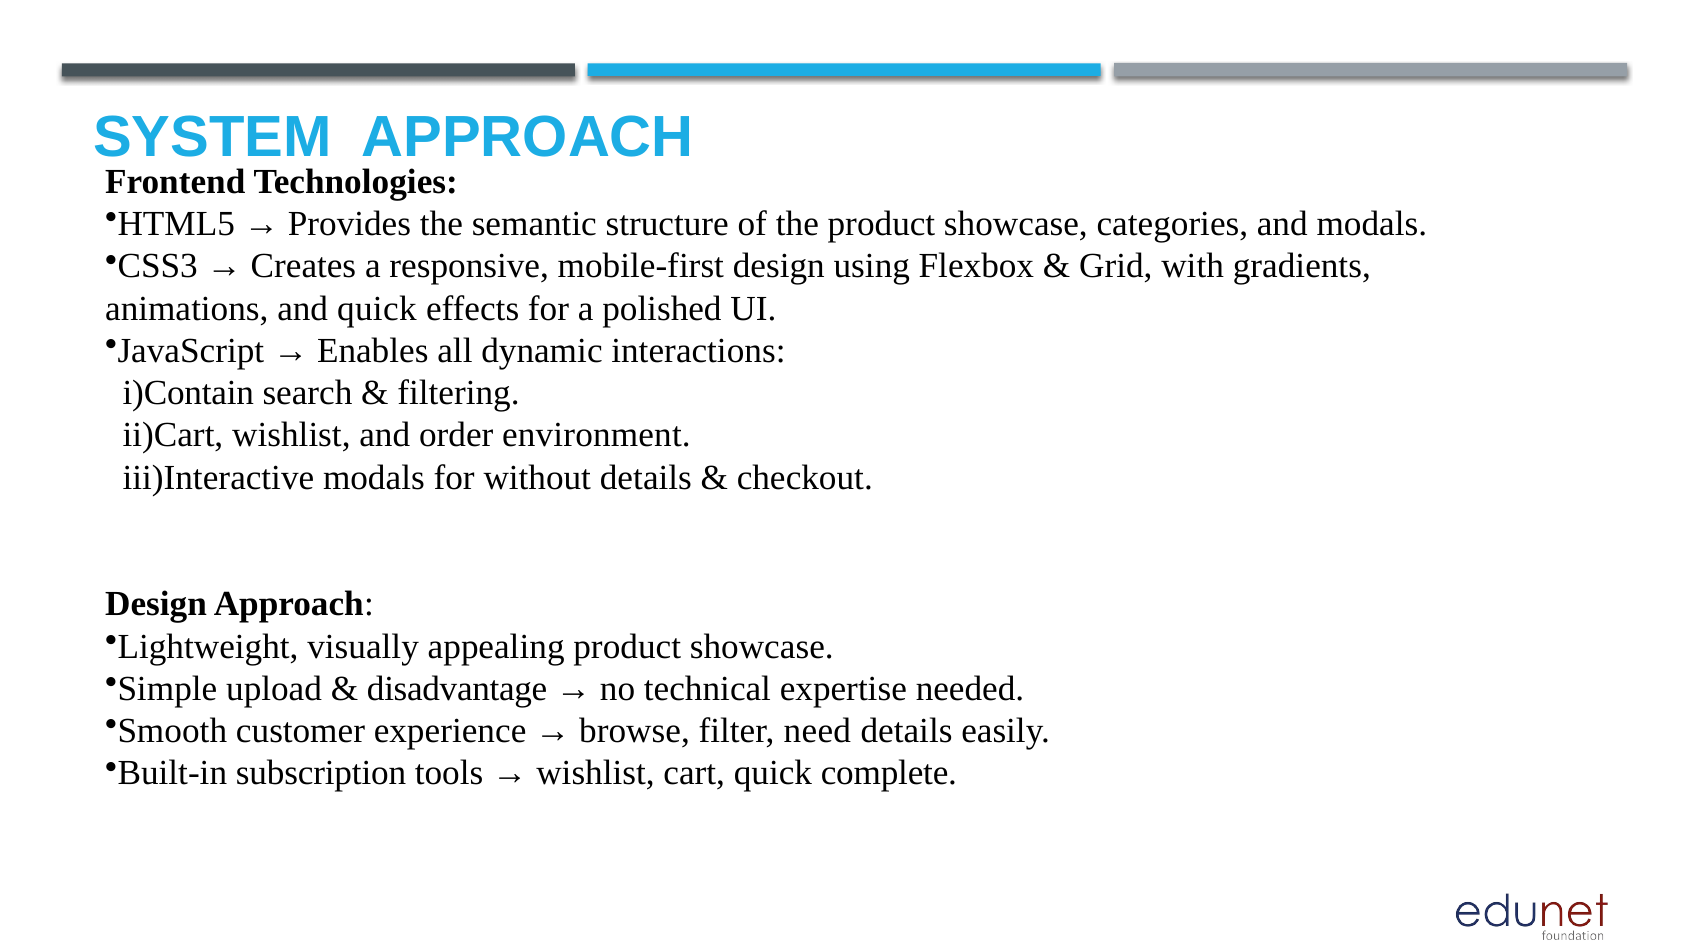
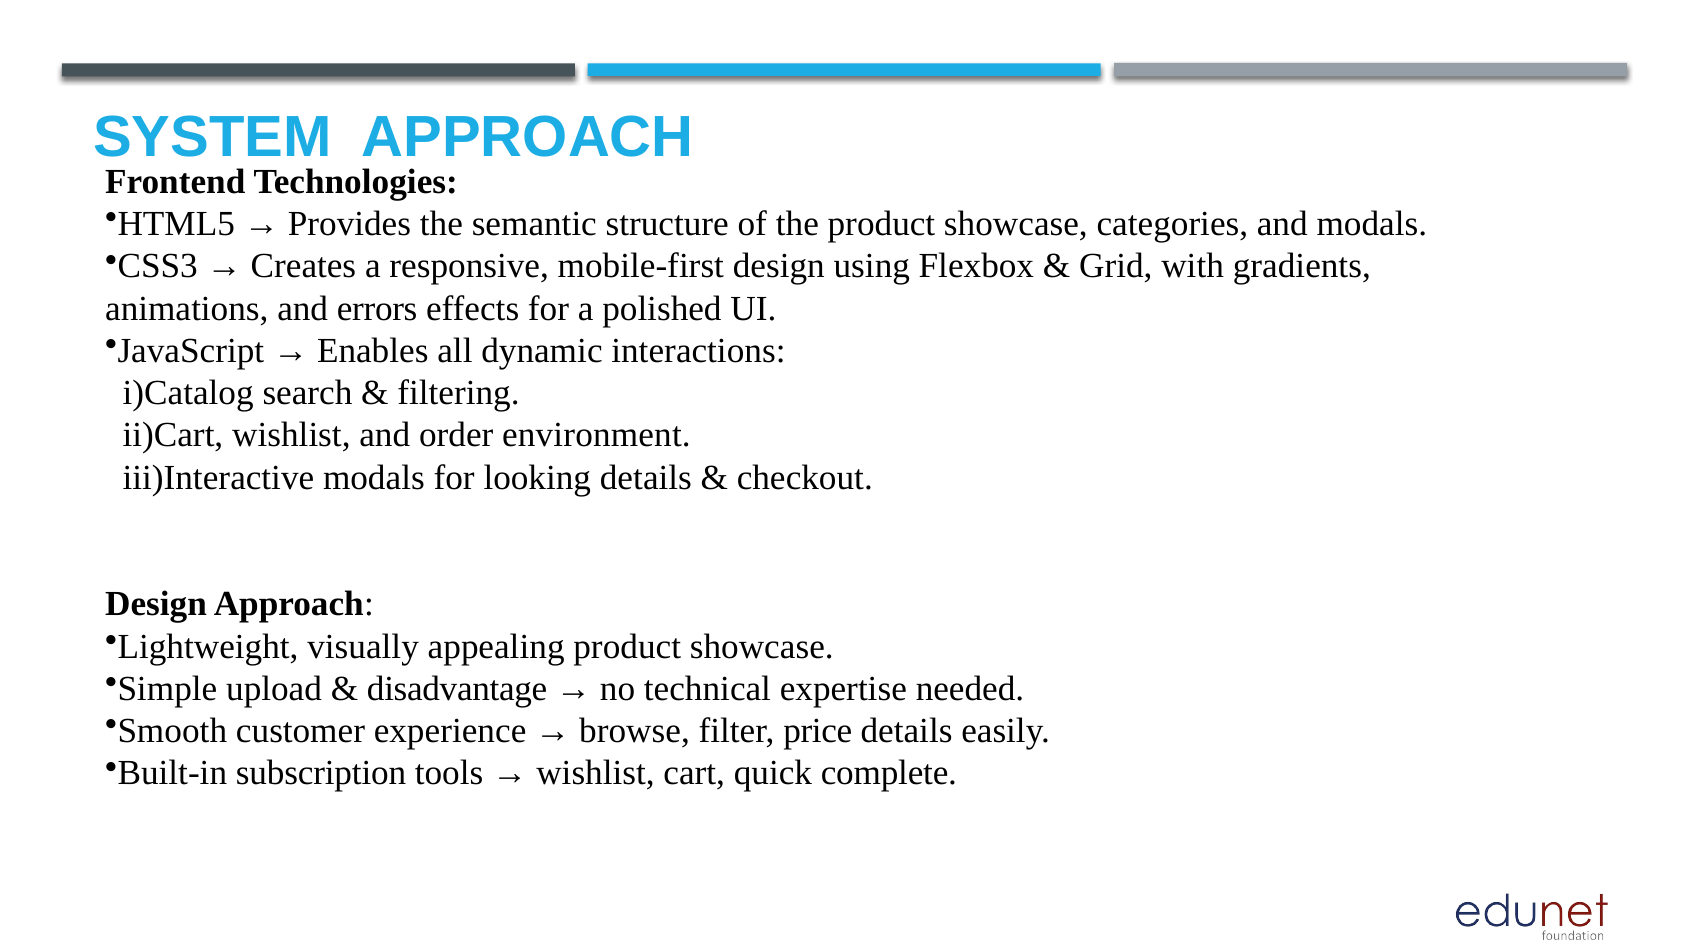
and quick: quick -> errors (377, 309)
i)Contain: i)Contain -> i)Catalog (188, 393)
without: without -> looking (537, 477)
need: need -> price (818, 731)
